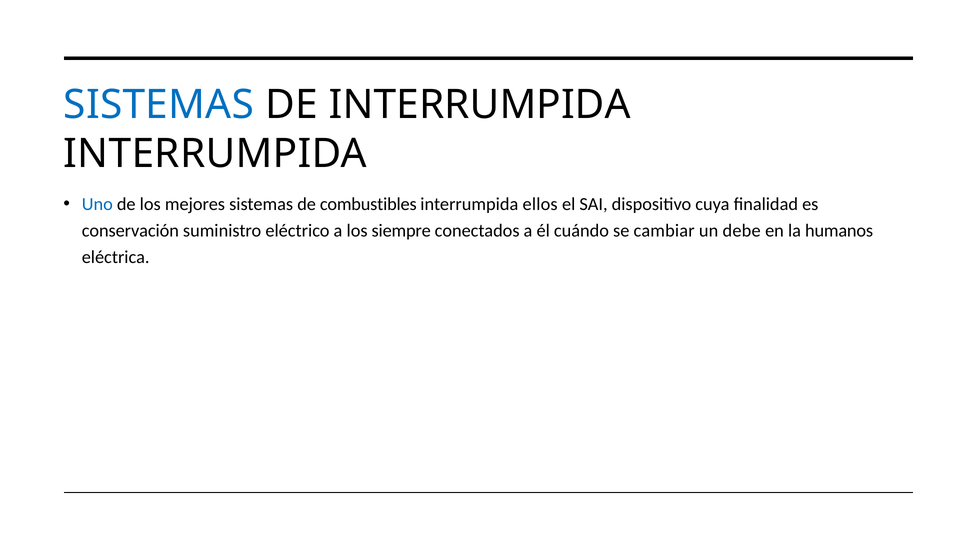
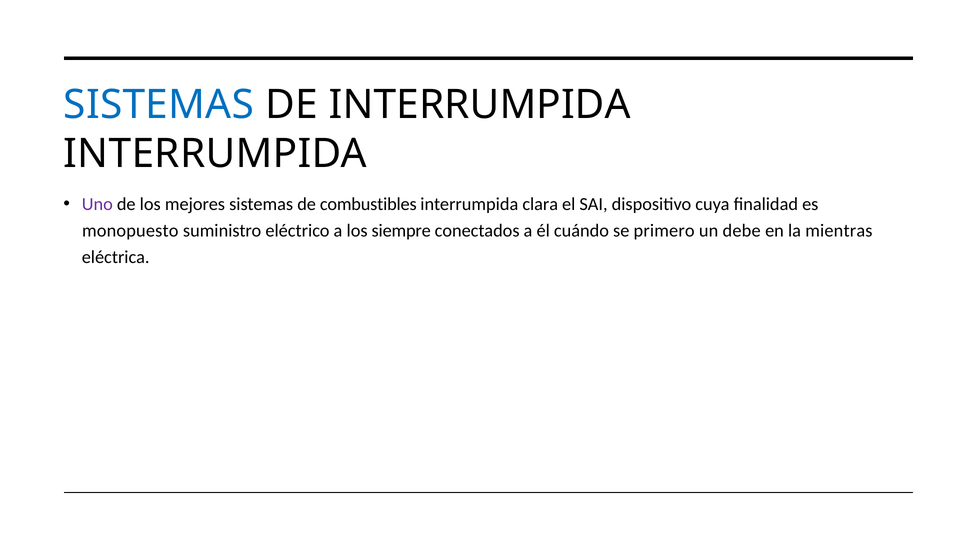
Uno colour: blue -> purple (97, 204)
ellos: ellos -> clara (540, 204)
conservación: conservación -> monopuesto (130, 230)
cambiar: cambiar -> primero (664, 230)
humanos: humanos -> mientras (839, 230)
